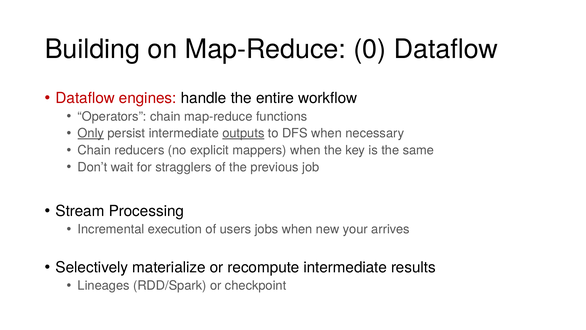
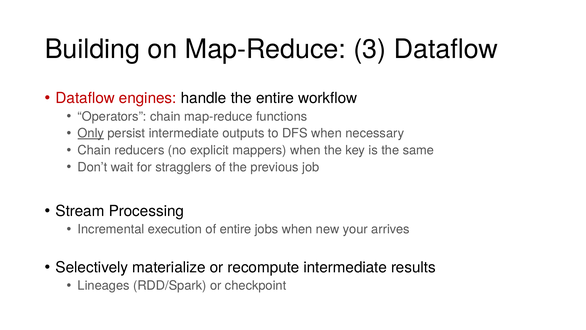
0: 0 -> 3 (370, 49)
outputs underline: present -> none (243, 133)
of users: users -> entire (236, 229)
